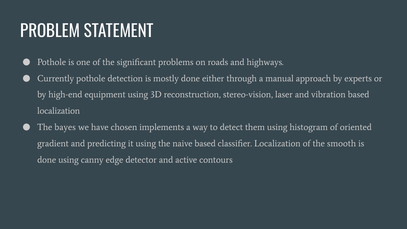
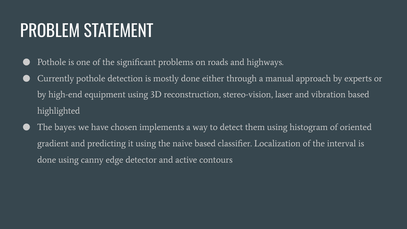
localization: localization -> highlighted (59, 111)
smooth: smooth -> interval (342, 143)
